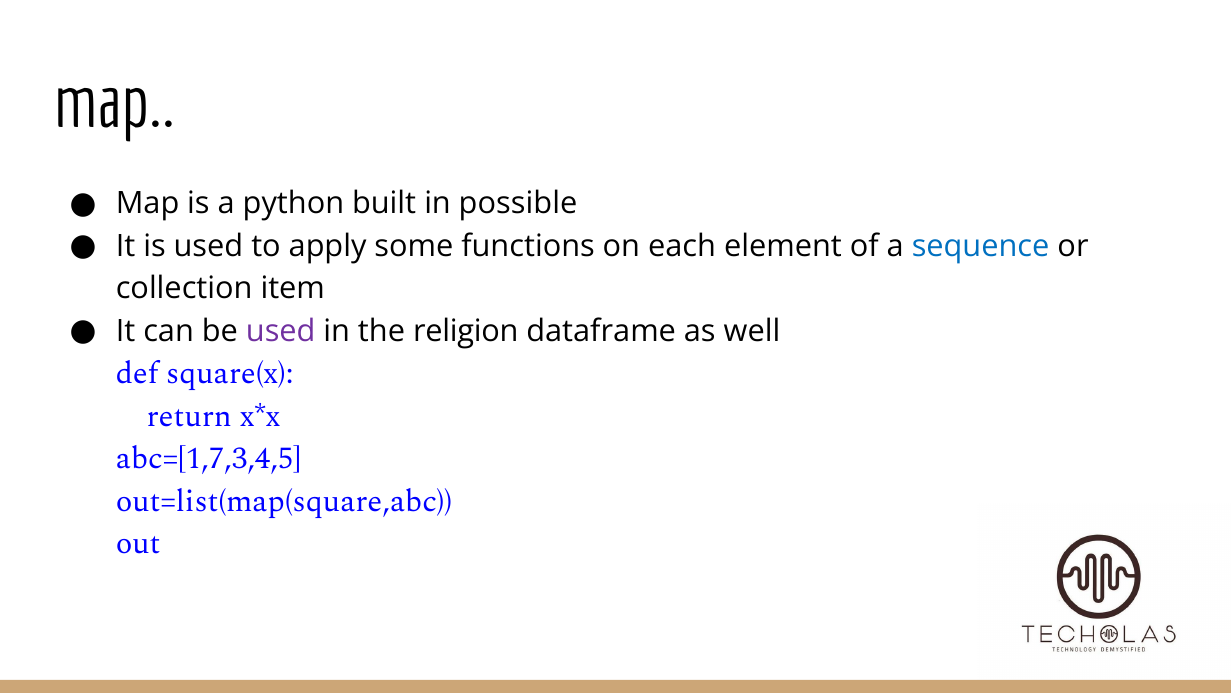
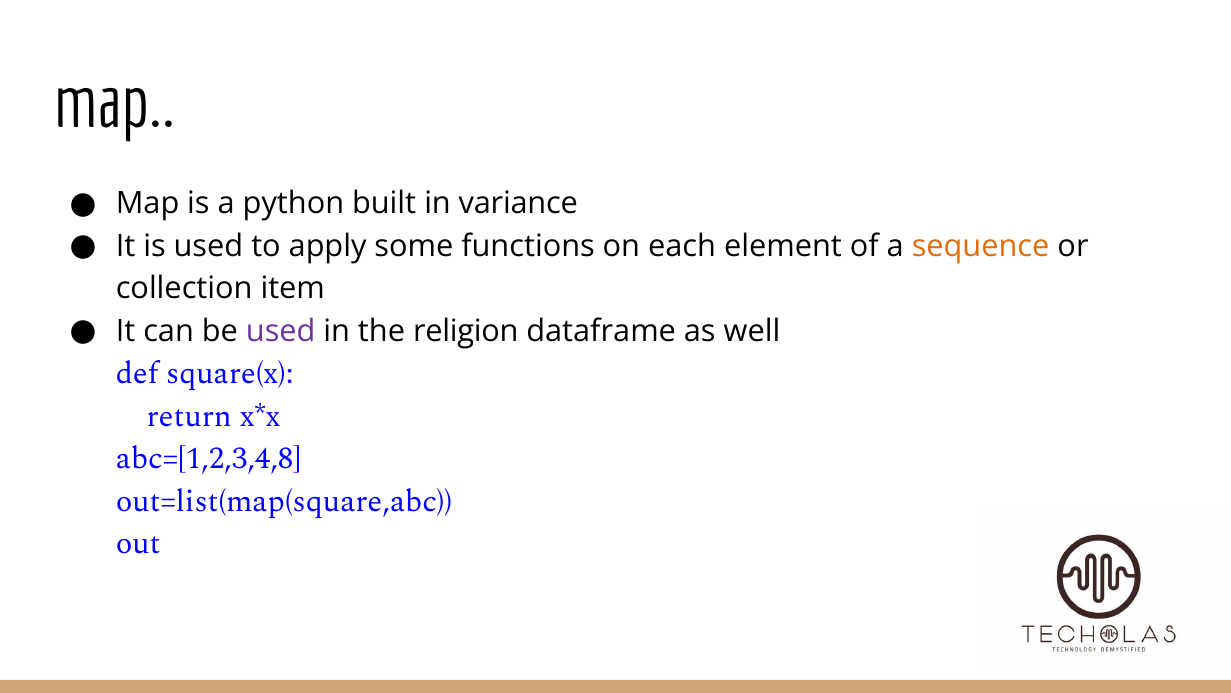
possible: possible -> variance (518, 203)
sequence colour: blue -> orange (981, 246)
abc=[1,7,3,4,5: abc=[1,7,3,4,5 -> abc=[1,2,3,4,8 (208, 458)
